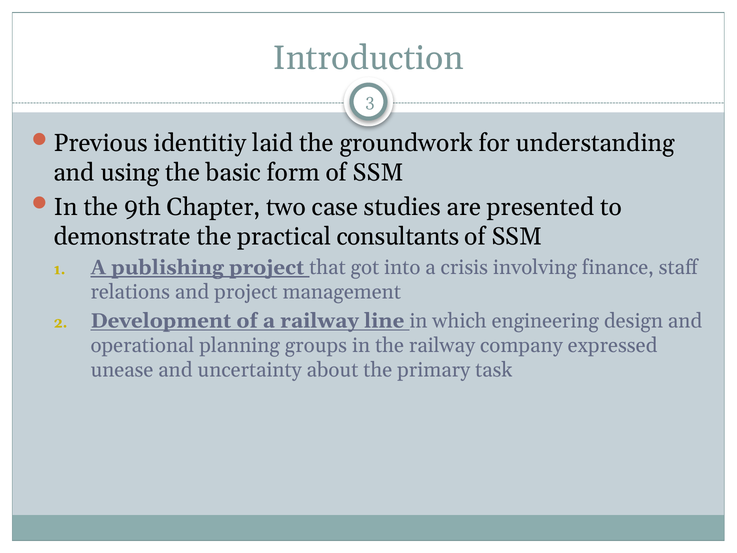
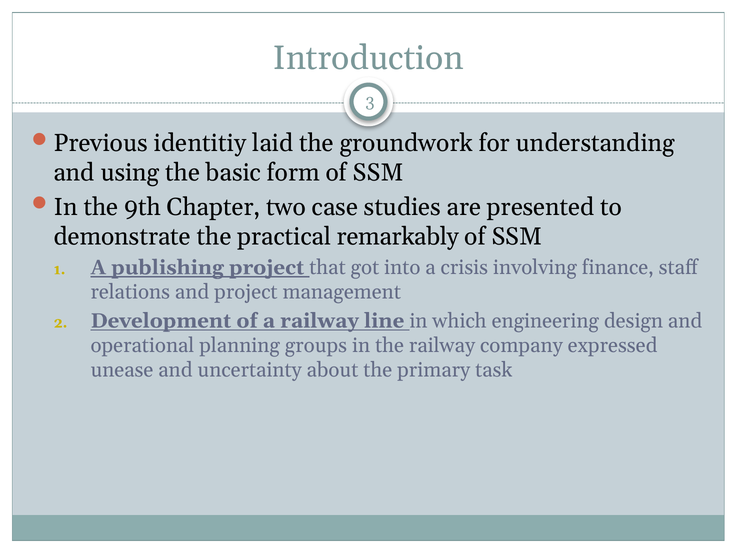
consultants: consultants -> remarkably (398, 237)
